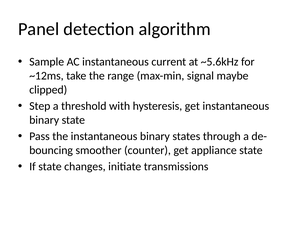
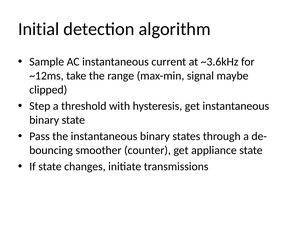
Panel: Panel -> Initial (39, 29)
~5.6kHz: ~5.6kHz -> ~3.6kHz (220, 62)
